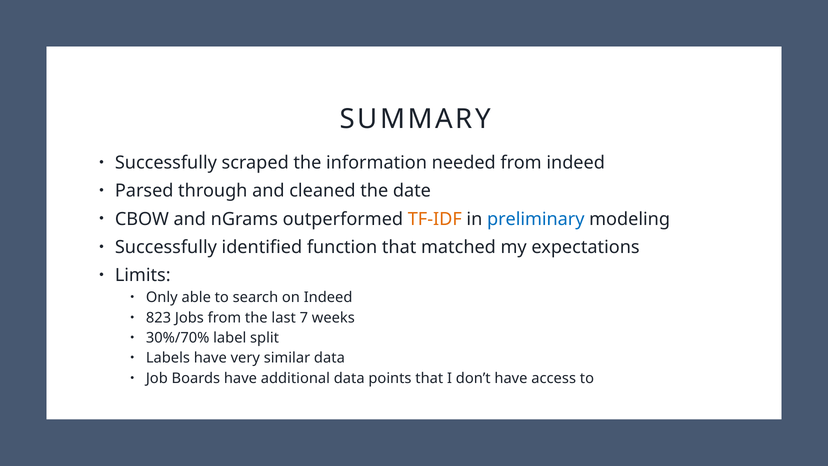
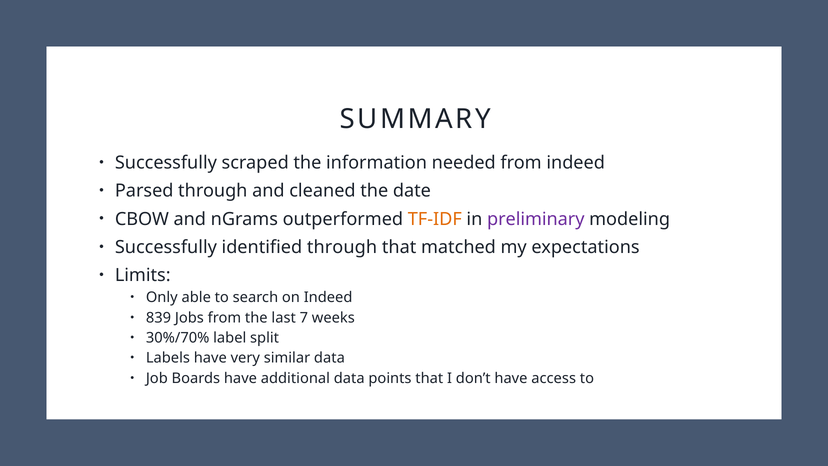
preliminary colour: blue -> purple (536, 219)
identified function: function -> through (342, 247)
823: 823 -> 839 (159, 318)
